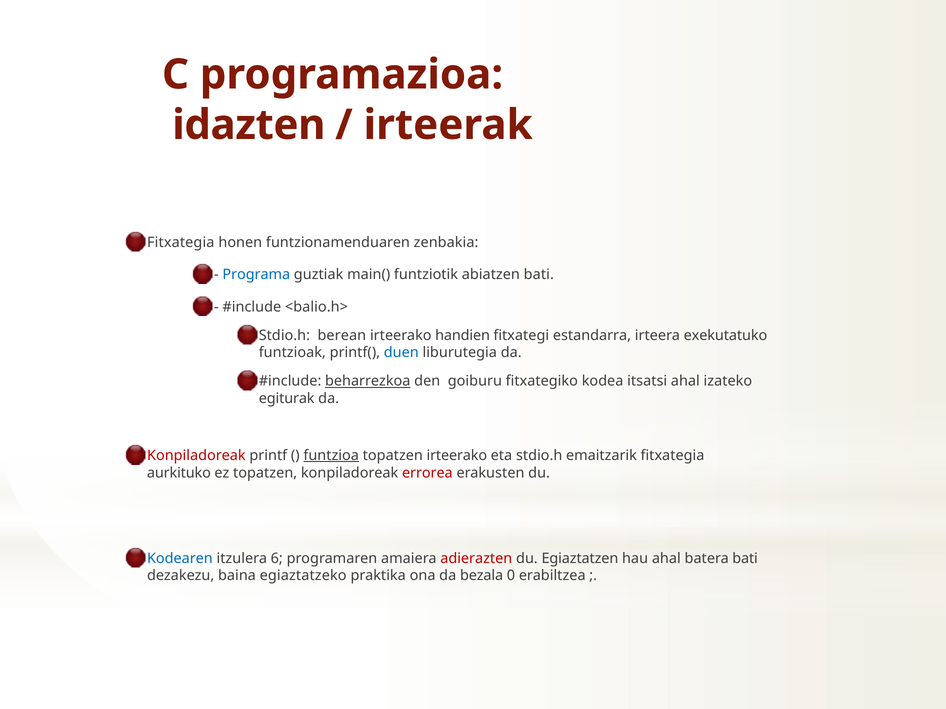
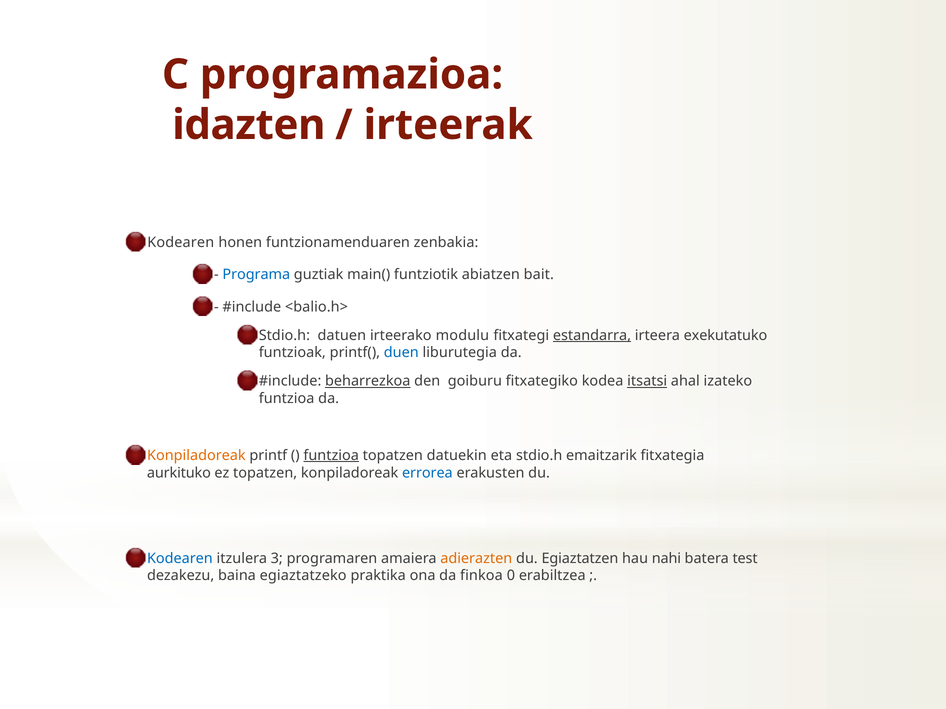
Fitxategia: Fitxategia -> Kodearen (181, 242)
abiatzen bati: bati -> bait (539, 275)
berean: berean -> datuen (342, 335)
handien: handien -> modulu (462, 335)
estandarra underline: none -> present (592, 335)
itsatsi underline: none -> present (647, 381)
egiturak: egiturak -> funtzioa (287, 399)
Konpiladoreak colour: red -> orange (196, 456)
topatzen irteerako: irteerako -> datuekin (457, 456)
errorea colour: red -> blue (427, 473)
6: 6 -> 3 (277, 559)
adierazten colour: red -> orange (476, 559)
hau ahal: ahal -> nahi (666, 559)
batera bati: bati -> test (745, 559)
bezala: bezala -> finkoa (481, 576)
